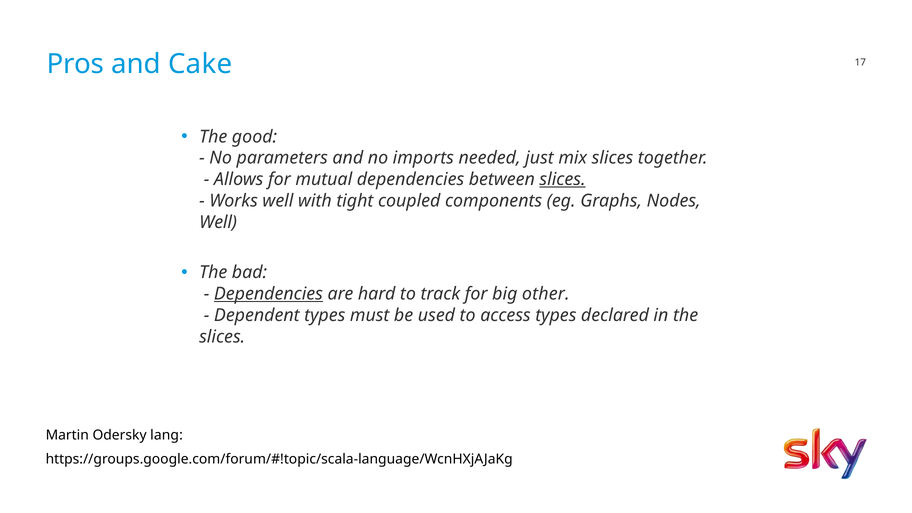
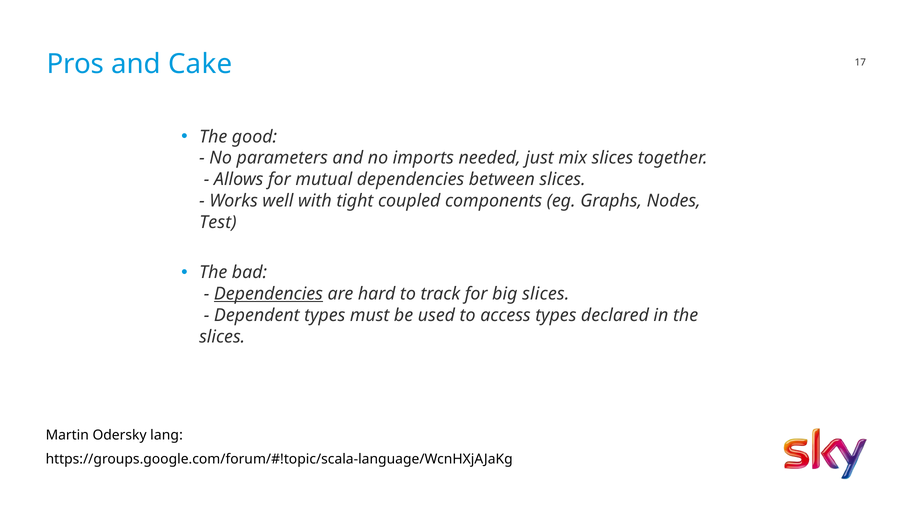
slices underline: present -> none (563, 179)
Well: Well -> Test (218, 222)
big other: other -> slices (546, 294)
